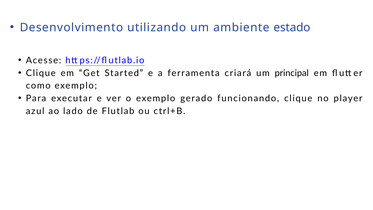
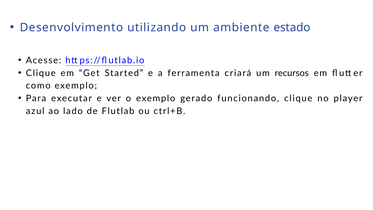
principal: principal -> recursos (292, 73)
